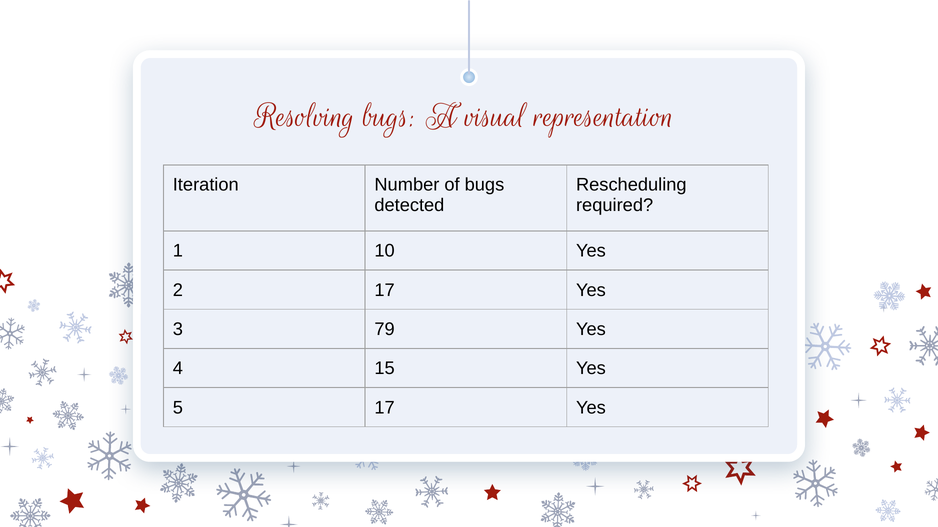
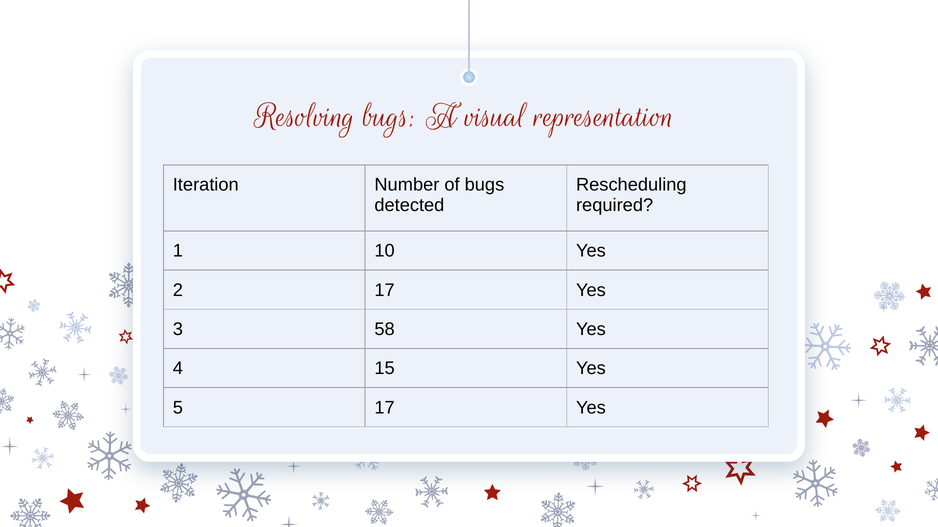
79: 79 -> 58 (385, 330)
